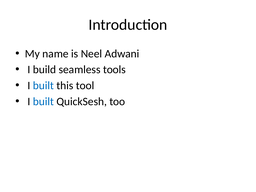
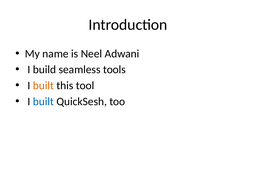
built colour: blue -> orange (43, 86)
